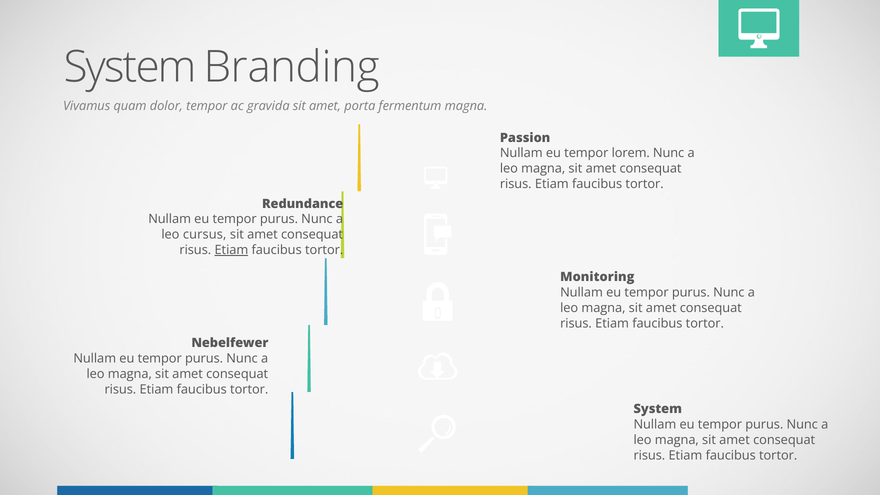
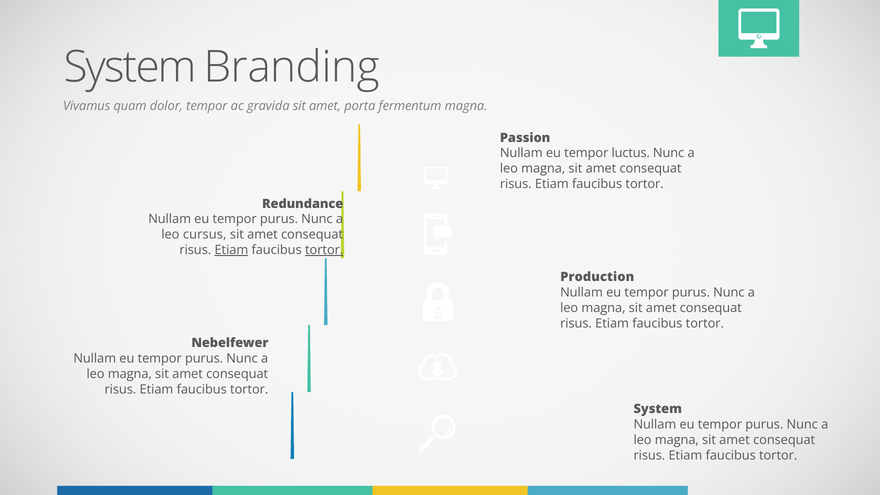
lorem: lorem -> luctus (631, 153)
tortor underline: none -> present (324, 250)
Monitoring: Monitoring -> Production (597, 277)
